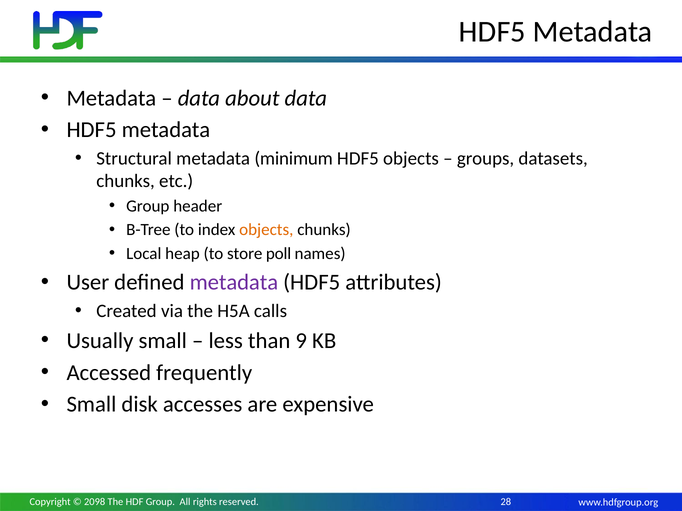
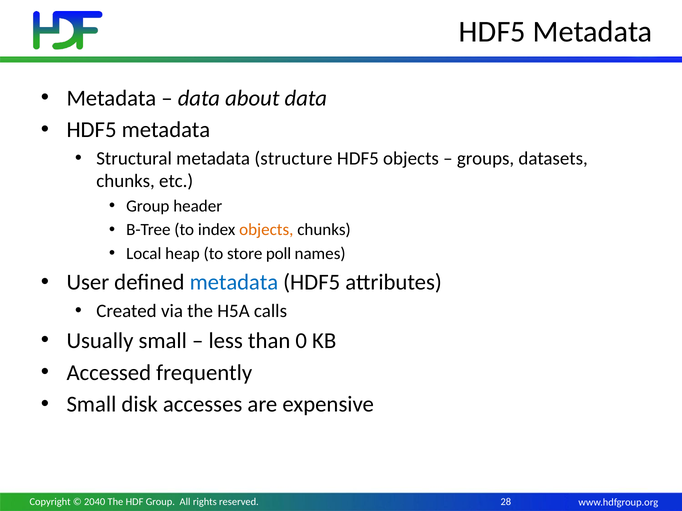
minimum: minimum -> structure (293, 159)
metadata colour: purple -> blue (234, 283)
9: 9 -> 0 (301, 341)
2098: 2098 -> 2040 (95, 503)
